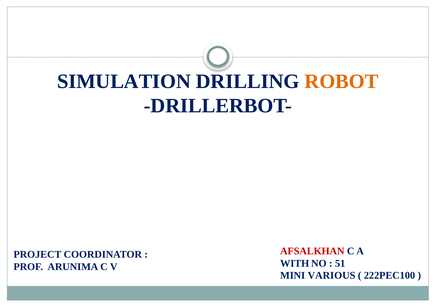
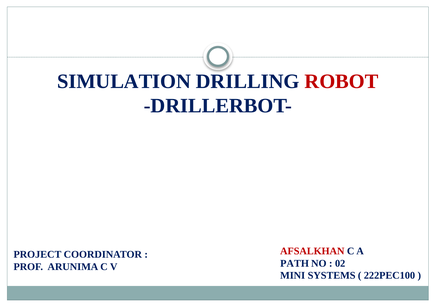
ROBOT colour: orange -> red (342, 81)
WITH: WITH -> PATH (295, 264)
51: 51 -> 02 (340, 264)
VARIOUS: VARIOUS -> SYSTEMS (332, 276)
